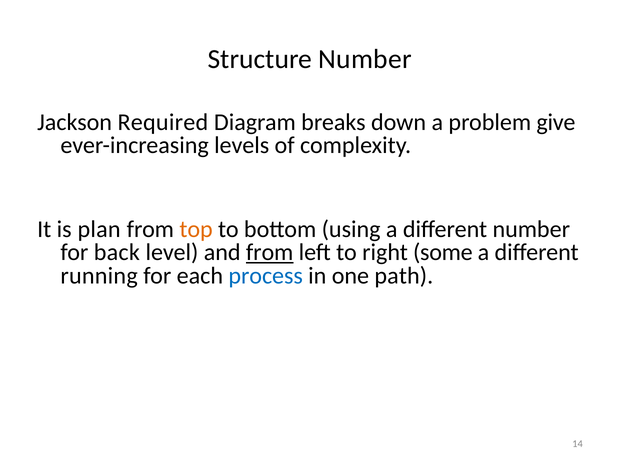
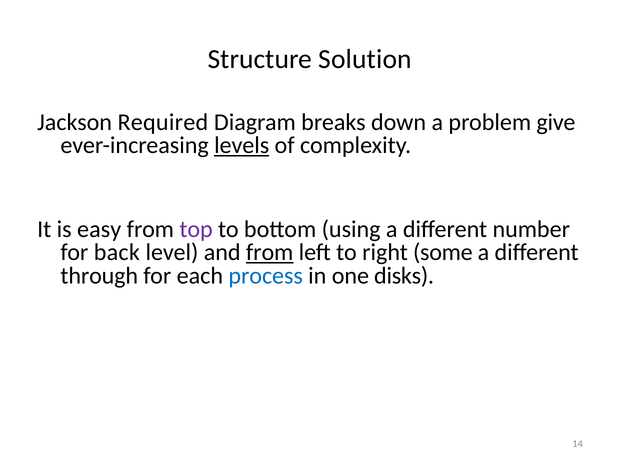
Structure Number: Number -> Solution (365, 59)
levels underline: none -> present (242, 145)
plan: plan -> easy (99, 229)
top colour: orange -> purple (196, 229)
running: running -> through (99, 276)
path: path -> disks (404, 276)
